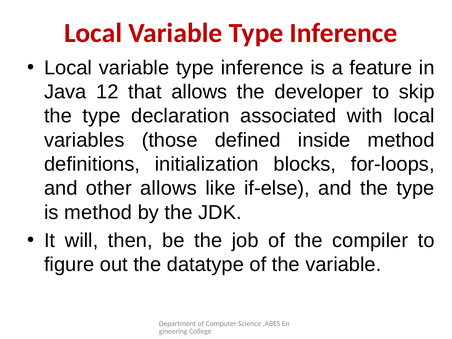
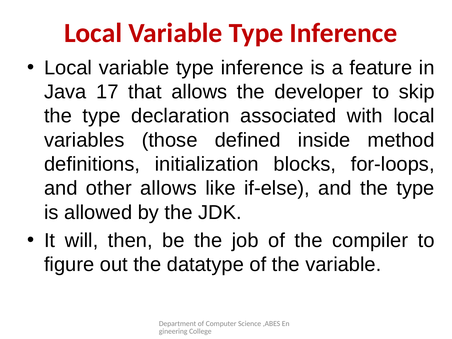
12: 12 -> 17 (107, 92)
is method: method -> allowed (98, 212)
